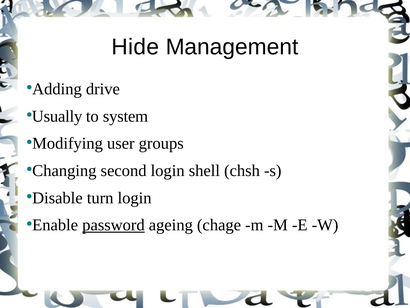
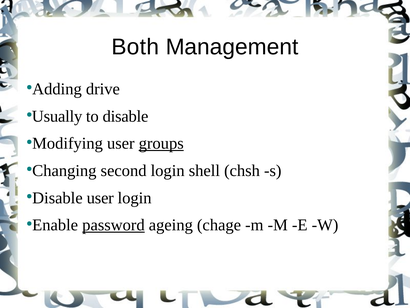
Hide: Hide -> Both (135, 47)
to system: system -> disable (126, 116)
groups underline: none -> present (161, 143)
Disable turn: turn -> user (100, 198)
